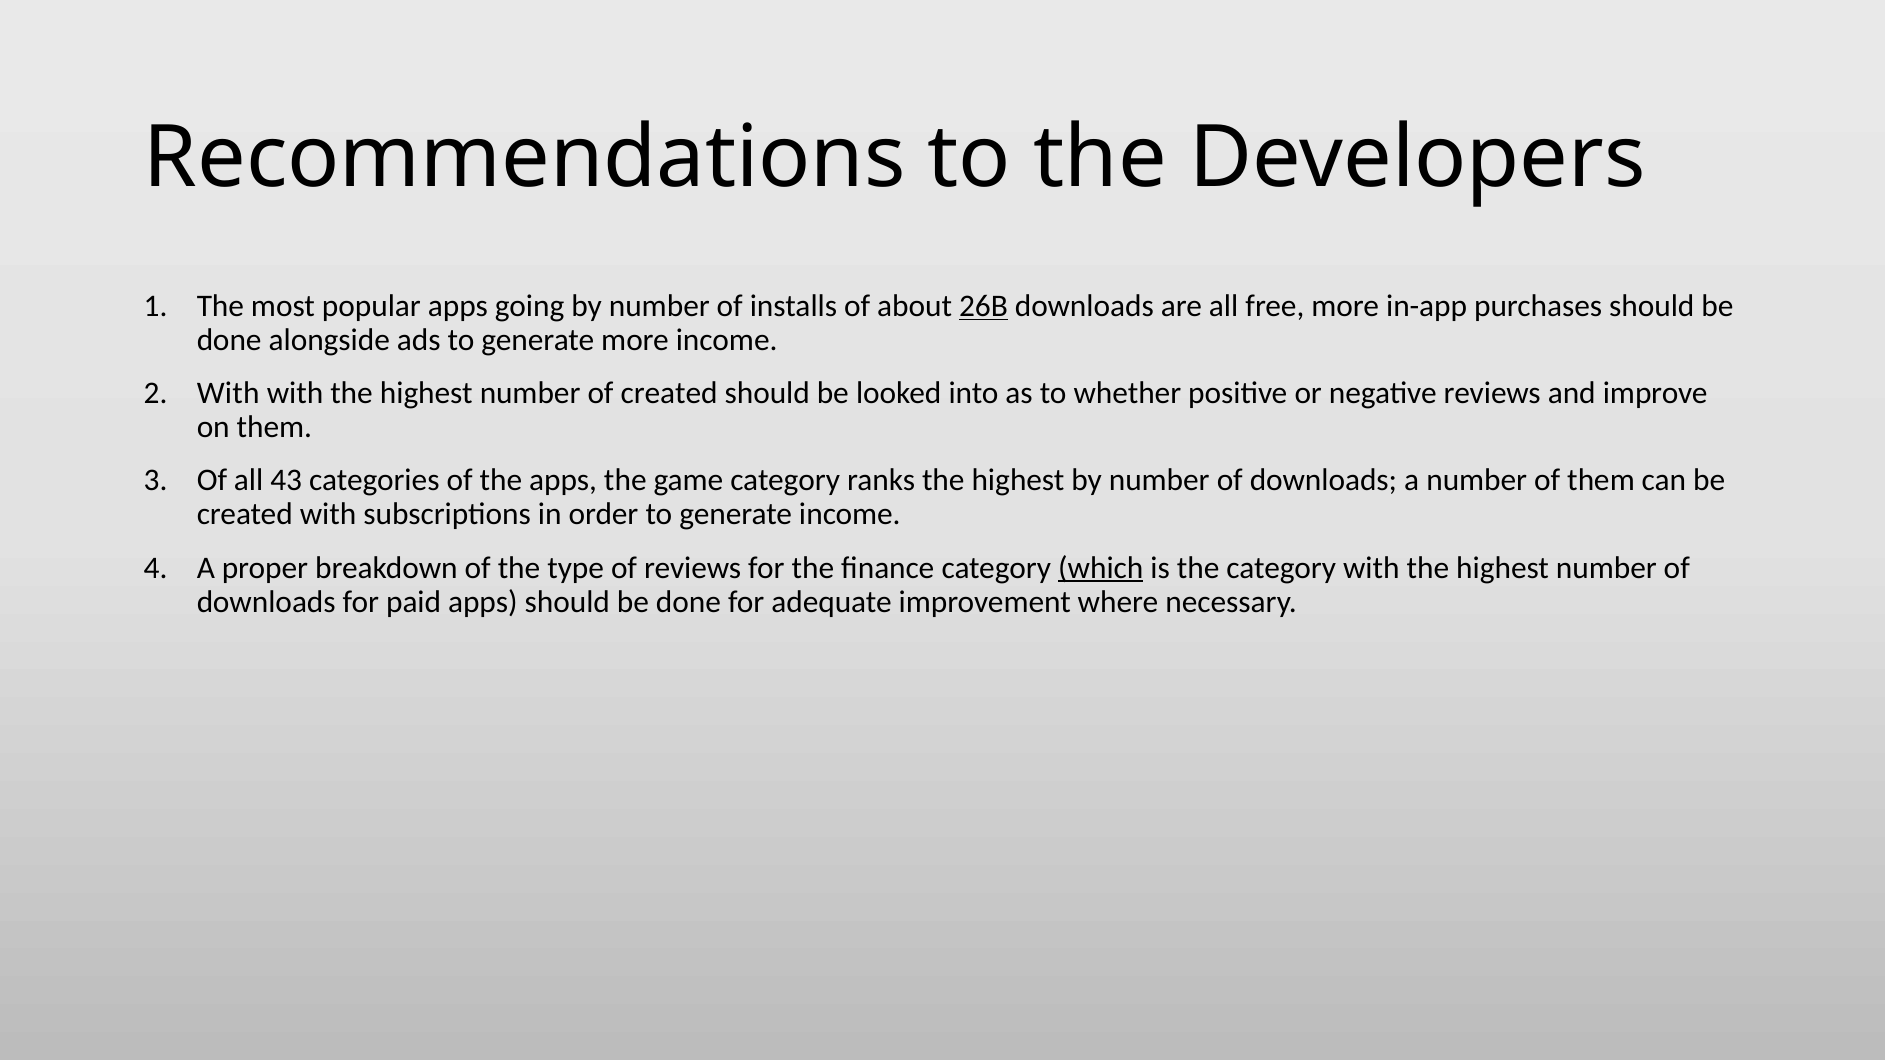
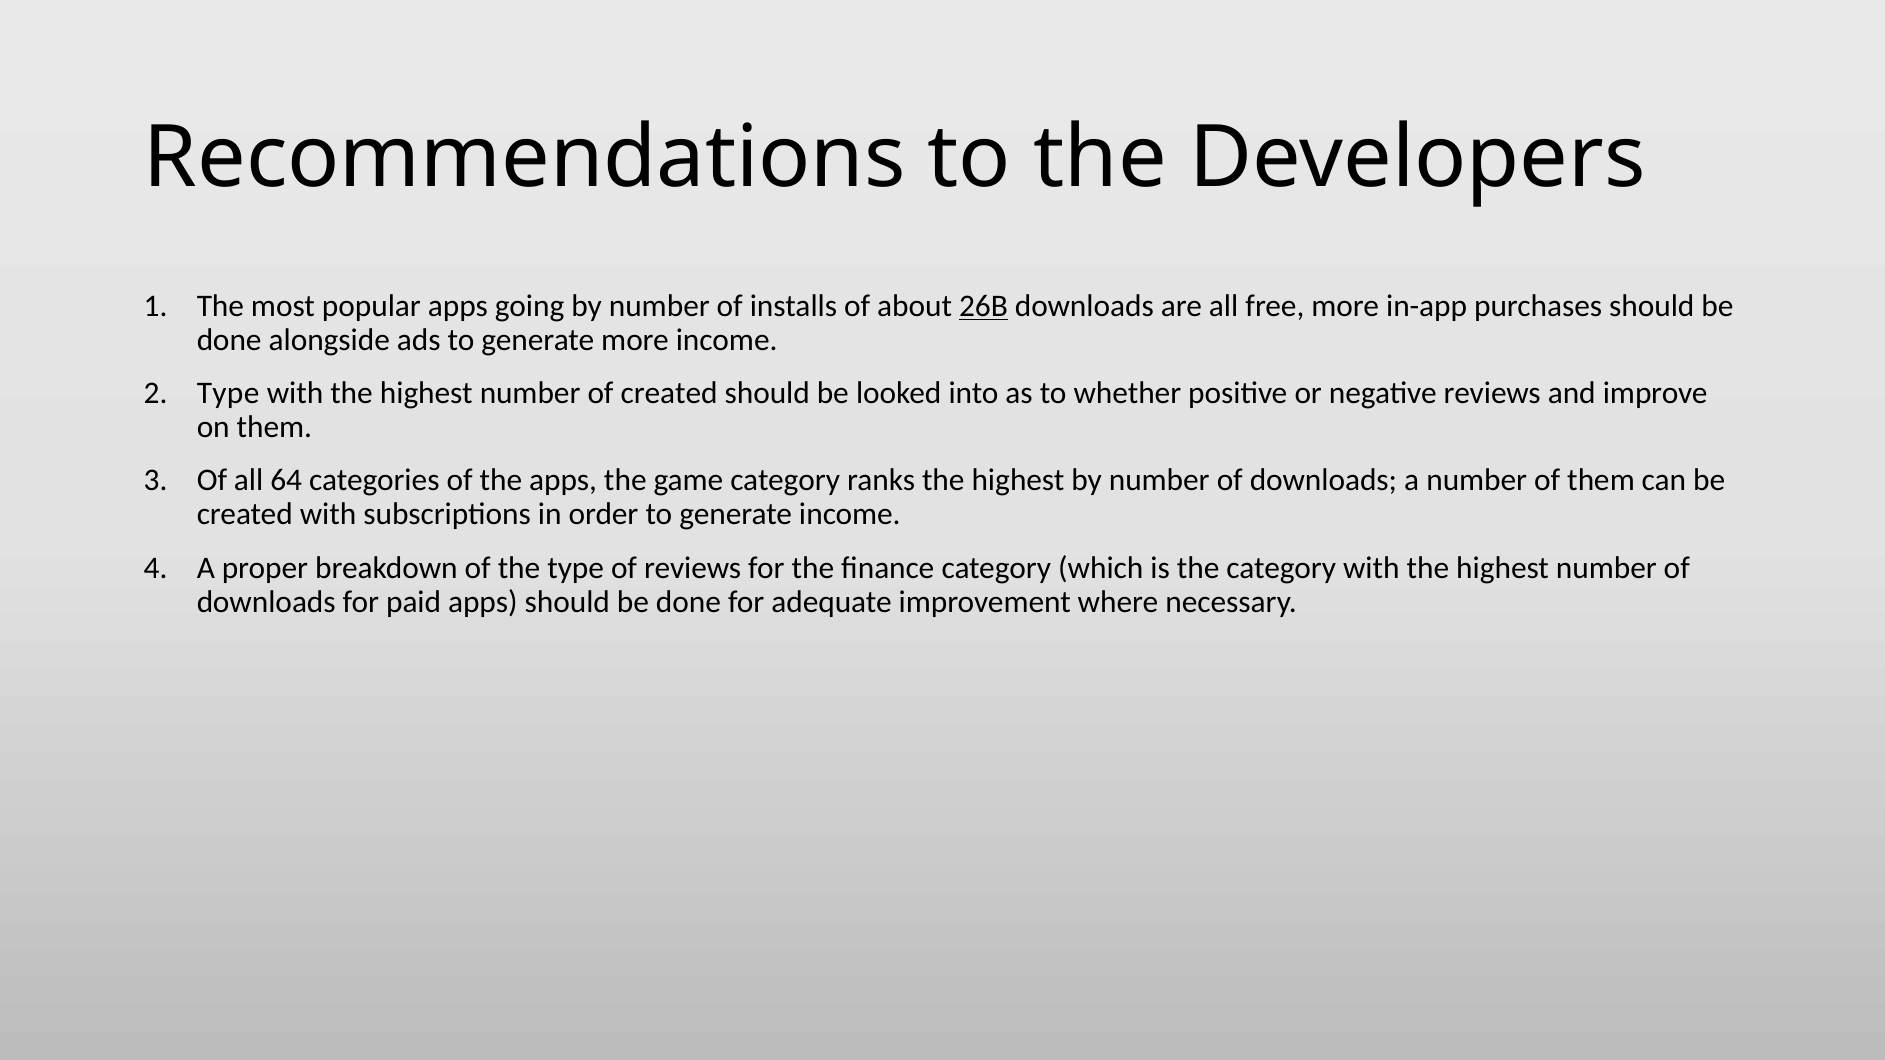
With: With -> Type (228, 393)
43: 43 -> 64 (286, 481)
which underline: present -> none (1101, 568)
